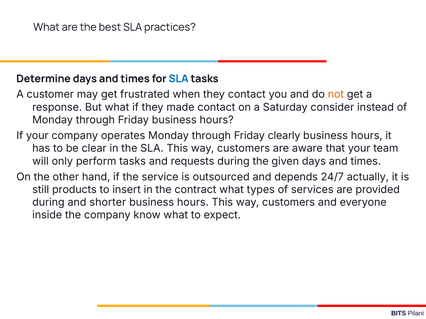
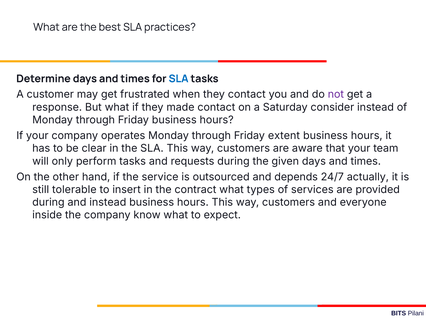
not colour: orange -> purple (336, 95)
clearly: clearly -> extent (284, 136)
products: products -> tolerable (74, 190)
and shorter: shorter -> instead (108, 203)
